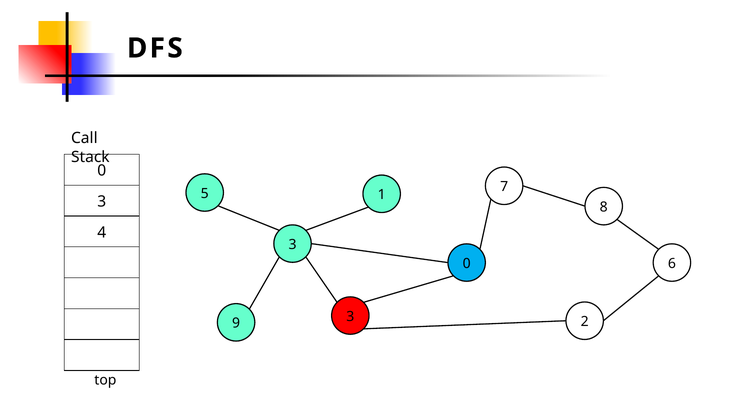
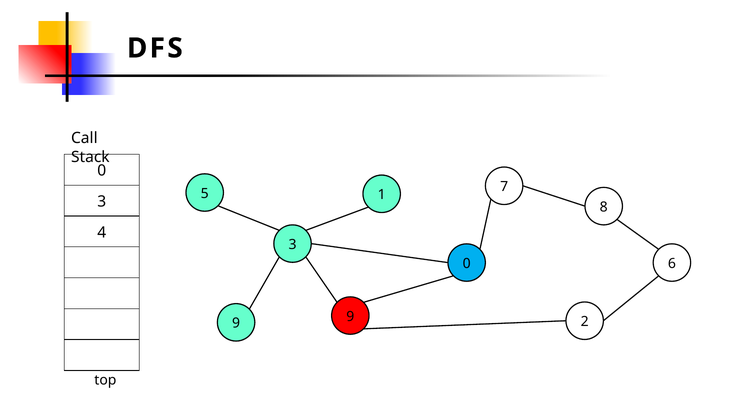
9 3: 3 -> 9 (350, 316)
